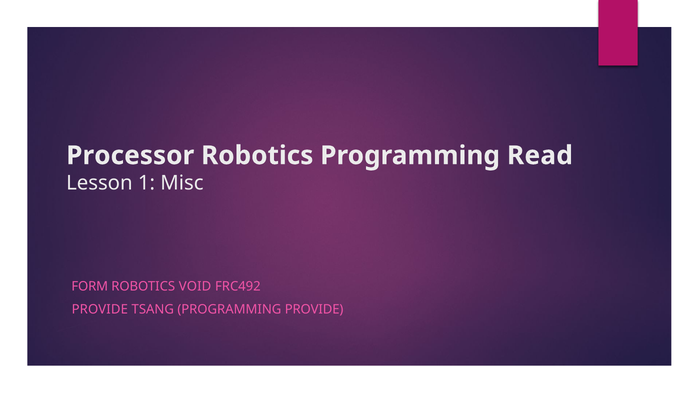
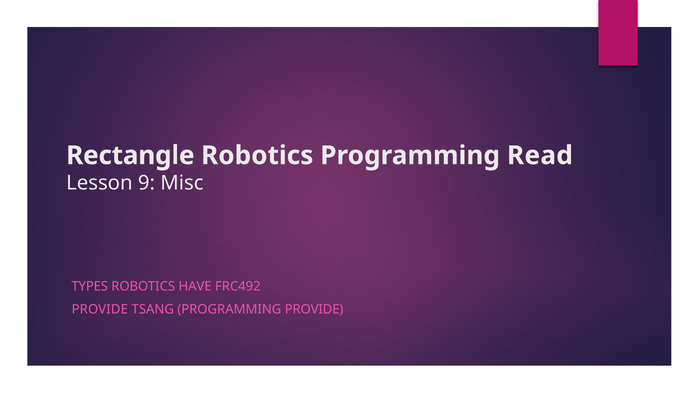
Processor: Processor -> Rectangle (130, 156)
1: 1 -> 9 (147, 183)
FORM: FORM -> TYPES (90, 286)
VOID: VOID -> HAVE (195, 286)
